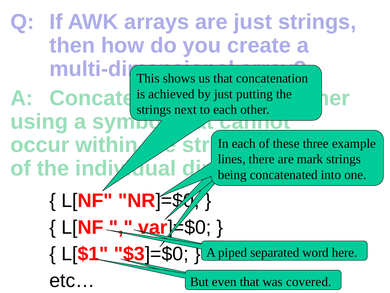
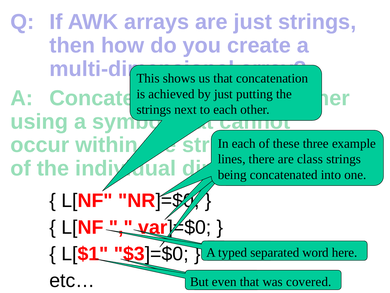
mark: mark -> class (310, 159)
piped: piped -> typed (233, 252)
